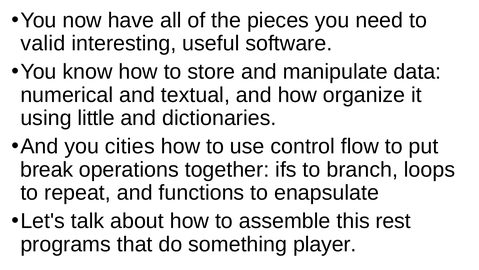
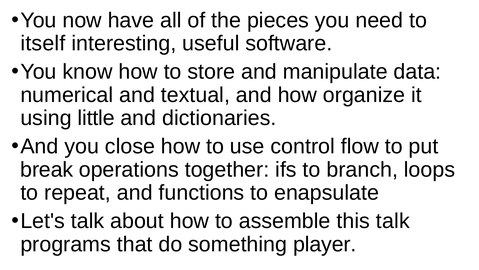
valid: valid -> itself (43, 43)
cities: cities -> close (130, 146)
this rest: rest -> talk (393, 221)
